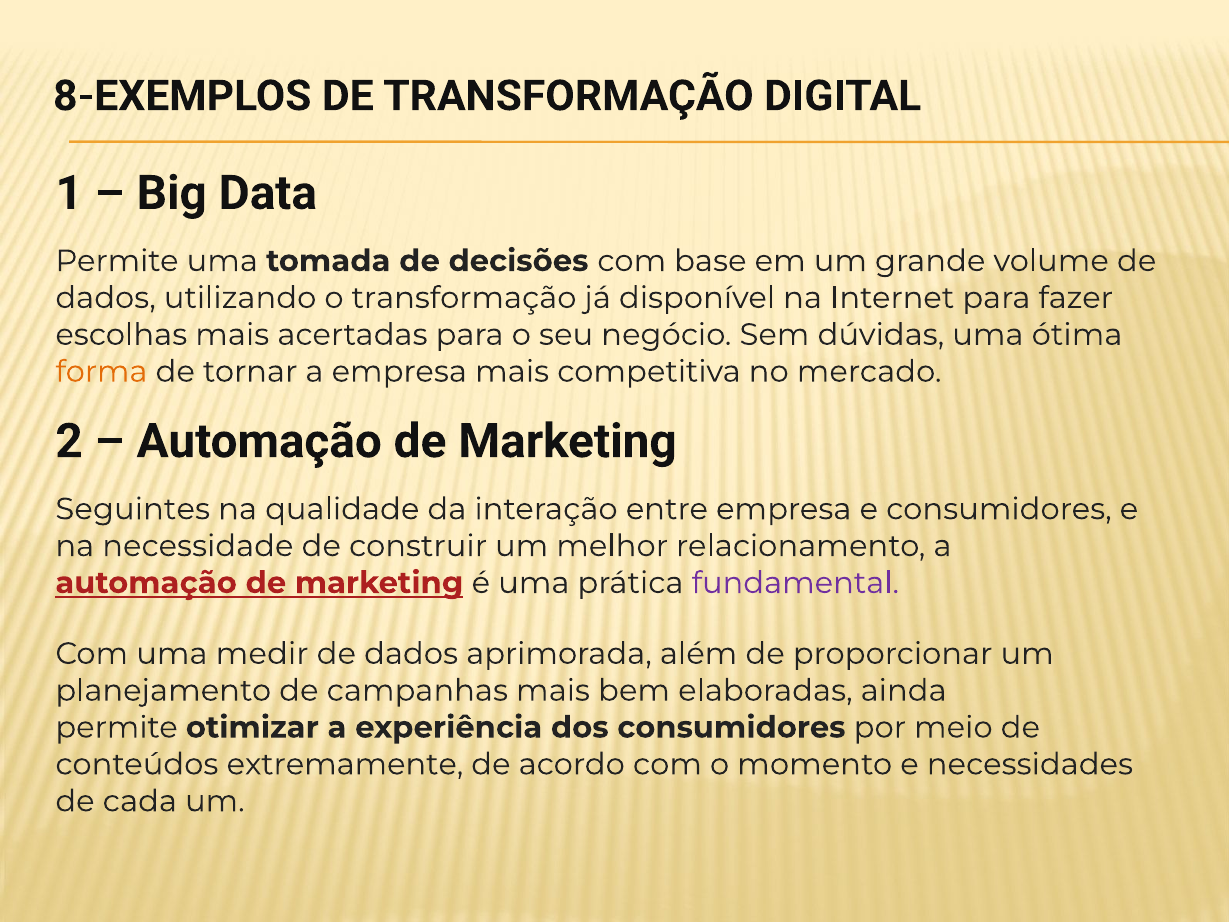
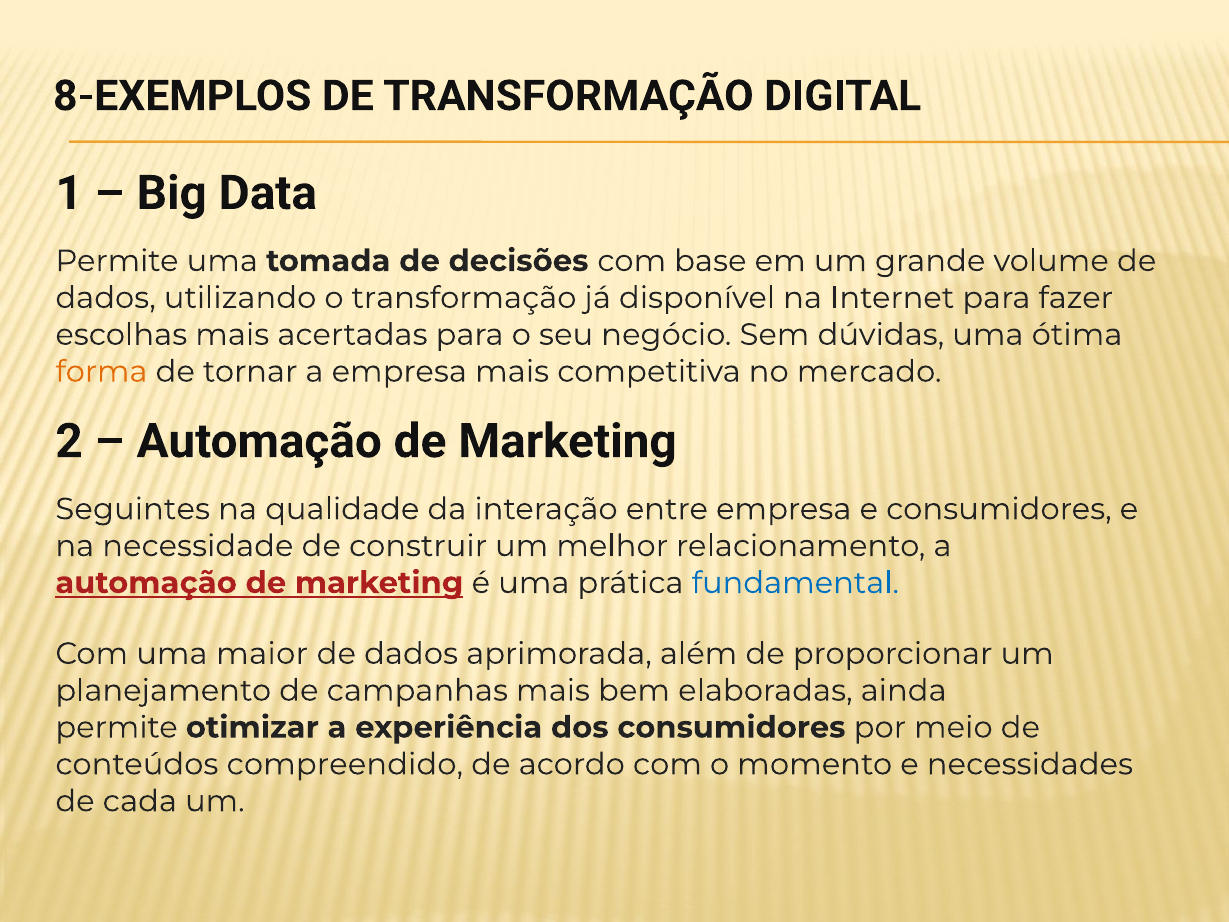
fundamental colour: purple -> blue (795, 583)
medir: medir -> maior (262, 654)
extremamente: extremamente -> compreendido (345, 764)
